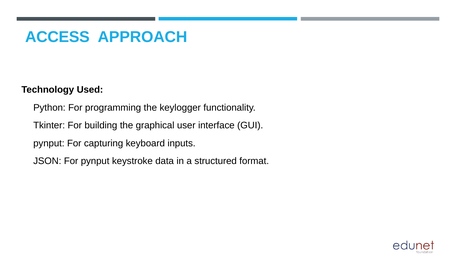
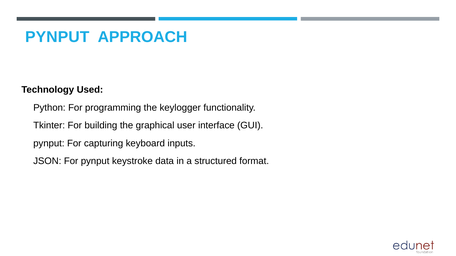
ACCESS: ACCESS -> PYNPUT (57, 37)
